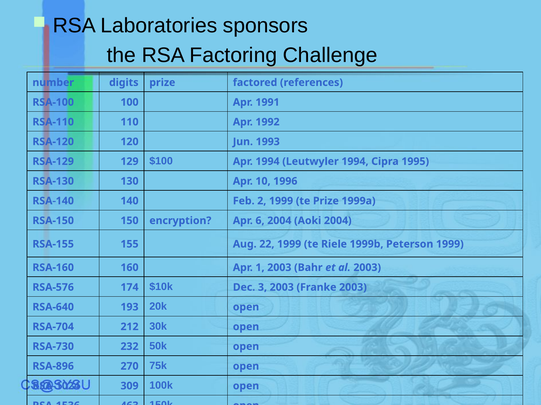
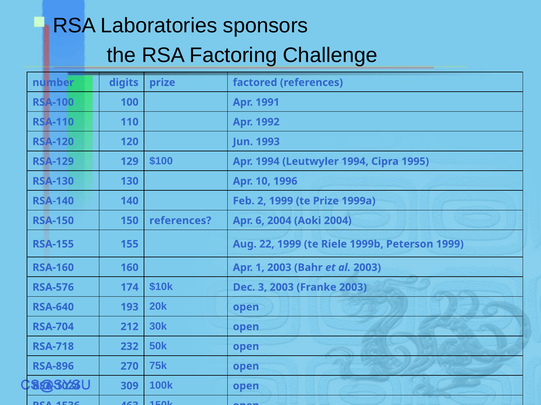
150 encryption: encryption -> references (180, 221)
RSA-730: RSA-730 -> RSA-718 (53, 347)
